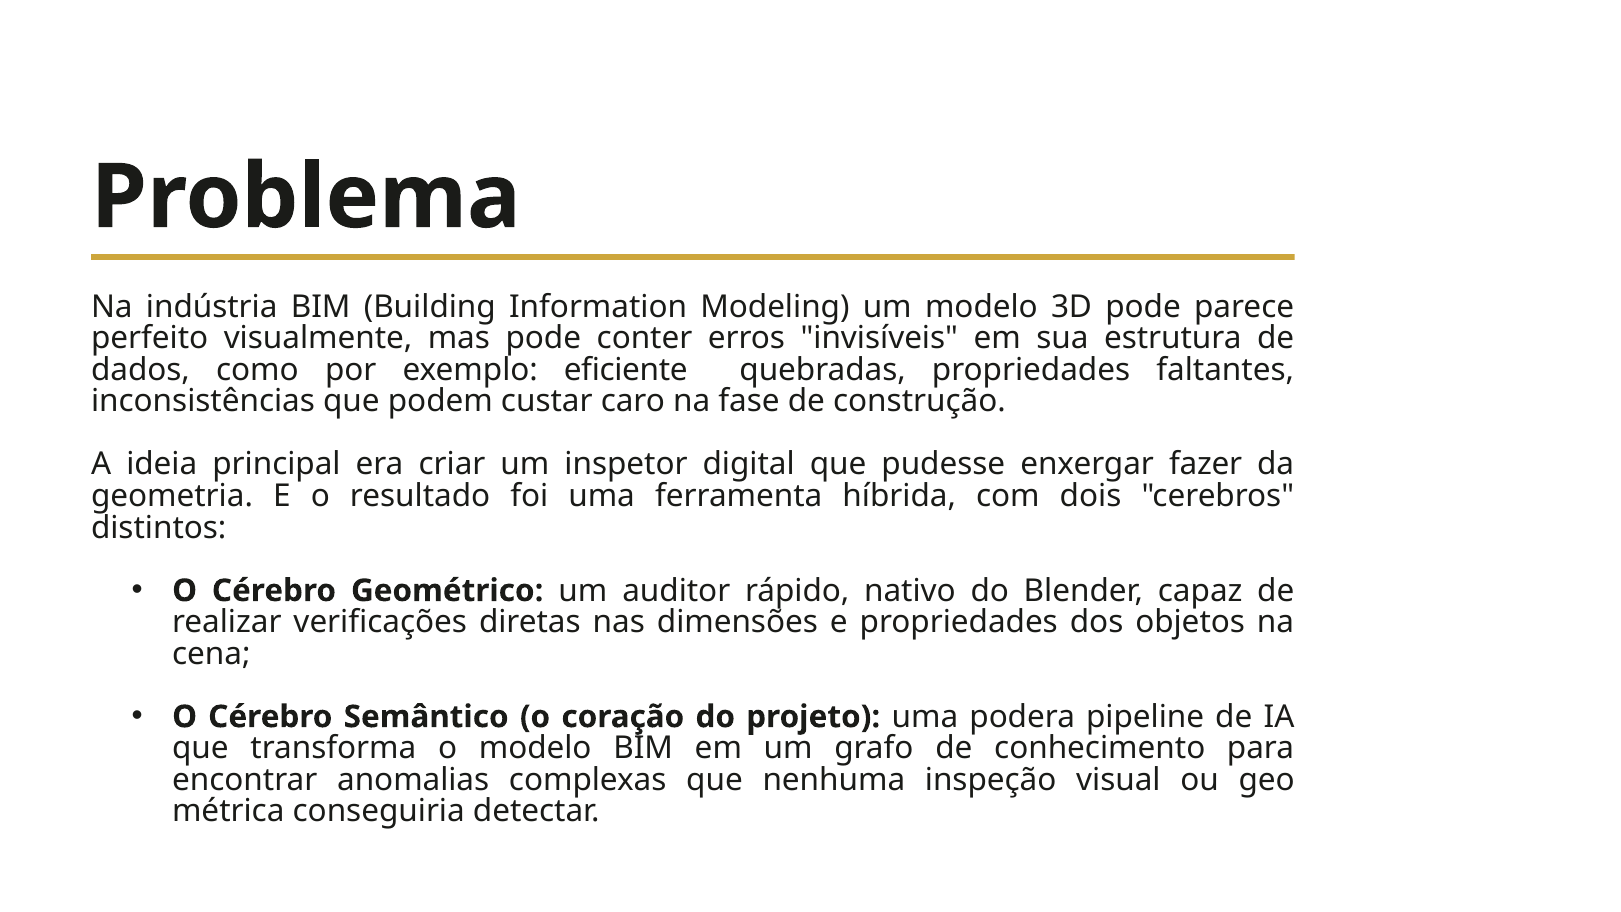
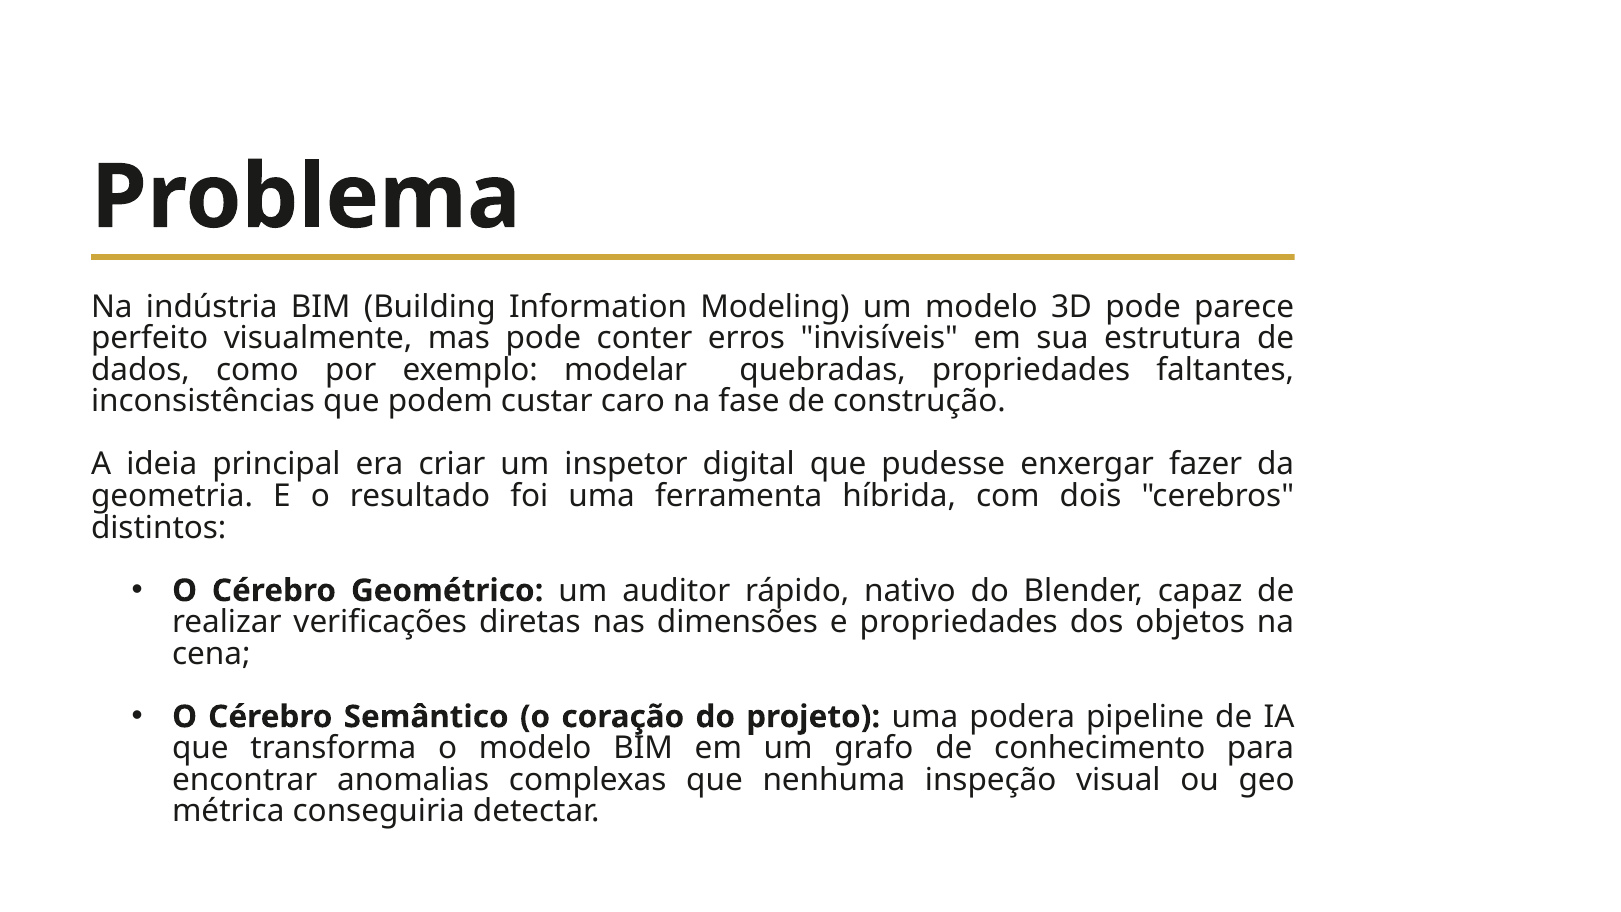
eficiente: eficiente -> modelar (626, 370)
